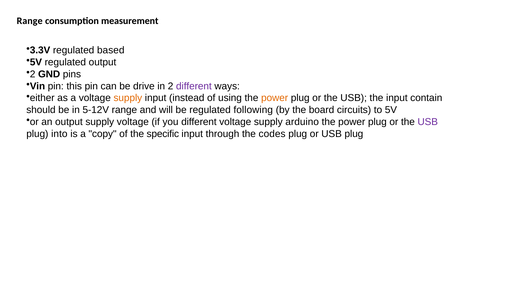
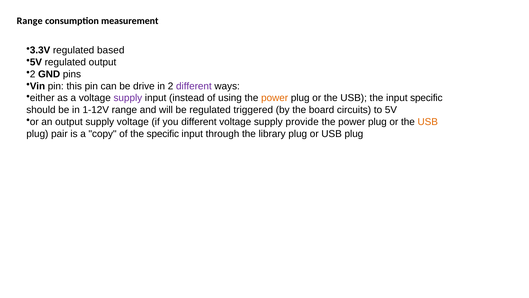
supply colour: orange -> purple (128, 98)
input contain: contain -> specific (426, 98)
5-12V: 5-12V -> 1-12V (96, 110)
following: following -> triggered (253, 110)
arduino: arduino -> provide (302, 122)
USB colour: purple -> orange (428, 122)
into: into -> pair (59, 134)
codes: codes -> library (272, 134)
